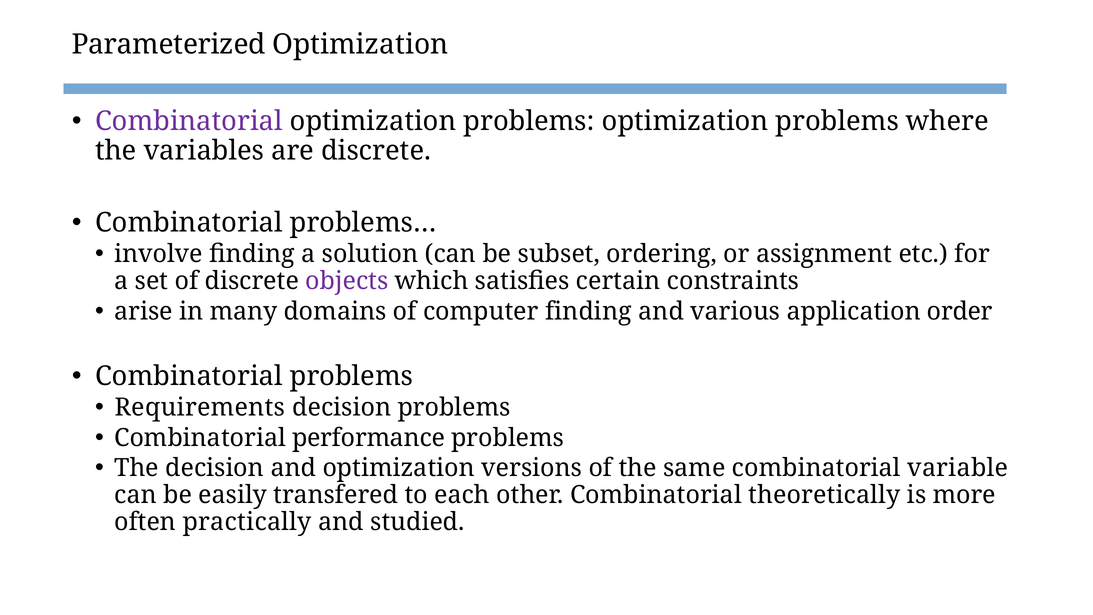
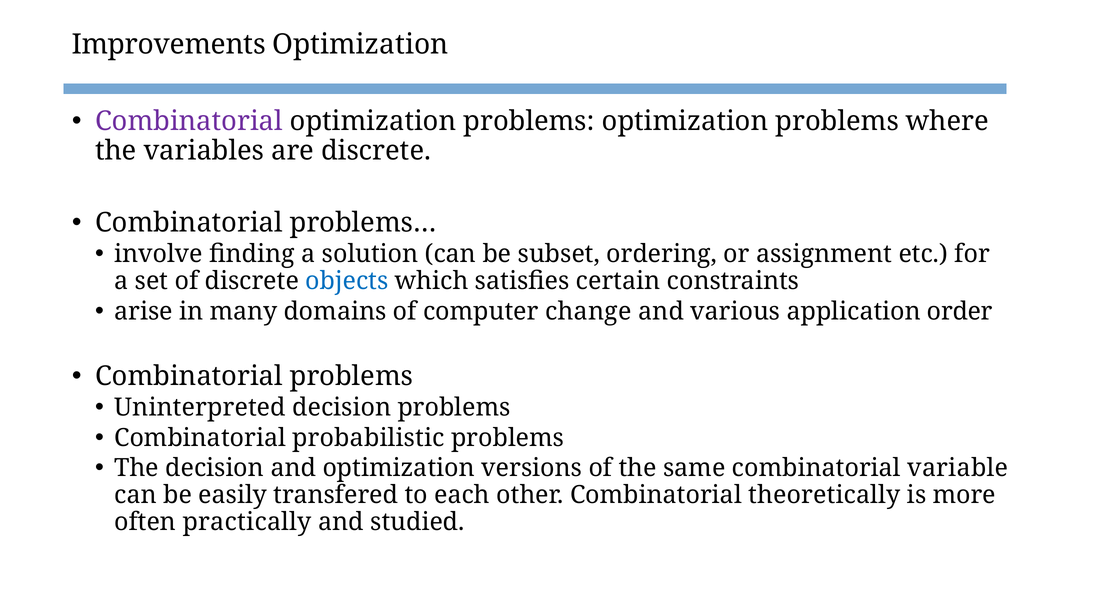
Parameterized: Parameterized -> Improvements (169, 44)
objects colour: purple -> blue (347, 281)
computer finding: finding -> change (588, 311)
Requirements: Requirements -> Uninterpreted (200, 408)
performance: performance -> probabilistic (368, 438)
